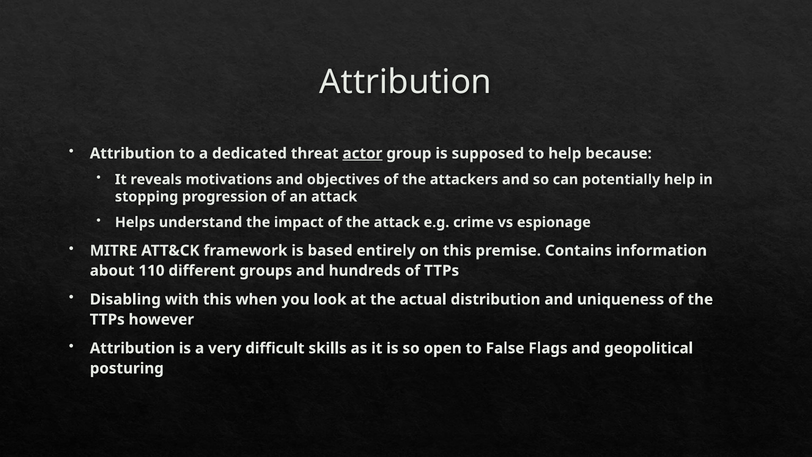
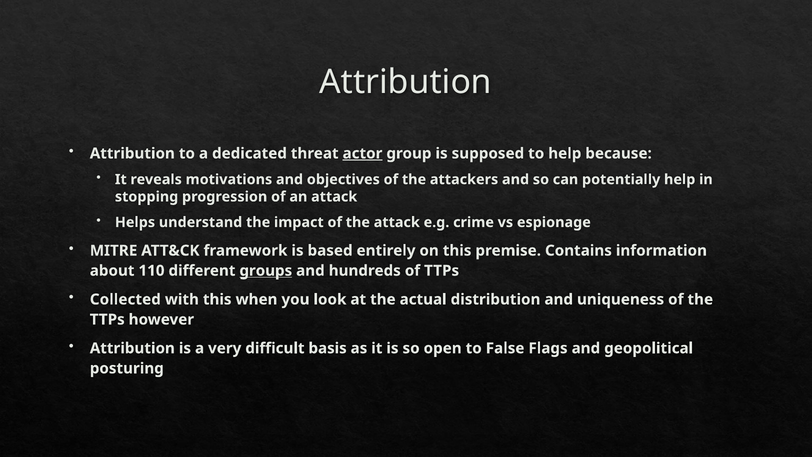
groups underline: none -> present (266, 271)
Disabling: Disabling -> Collected (125, 299)
skills: skills -> basis (328, 348)
